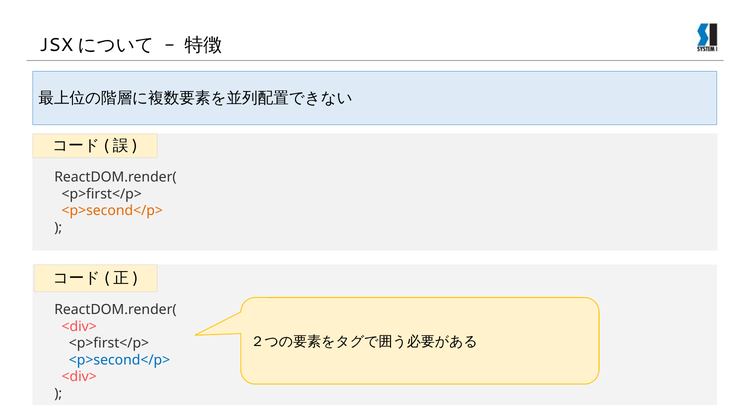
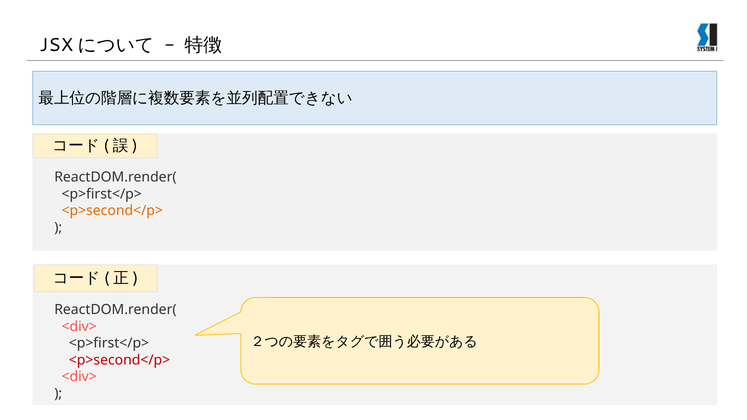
<p>second</p> colour: blue -> red (120, 360)
